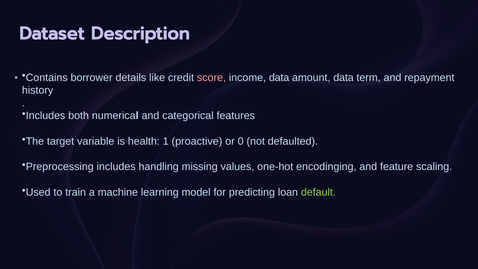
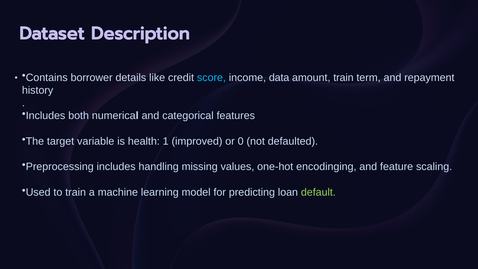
score colour: pink -> light blue (211, 77)
amount data: data -> train (344, 77)
proactive: proactive -> improved (197, 141)
